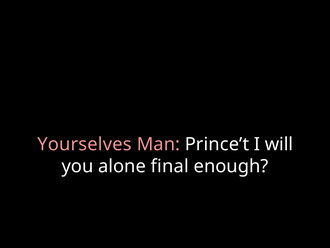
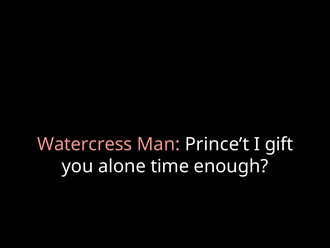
Yourselves: Yourselves -> Watercress (85, 144)
will: will -> gift (279, 144)
final: final -> time (170, 166)
